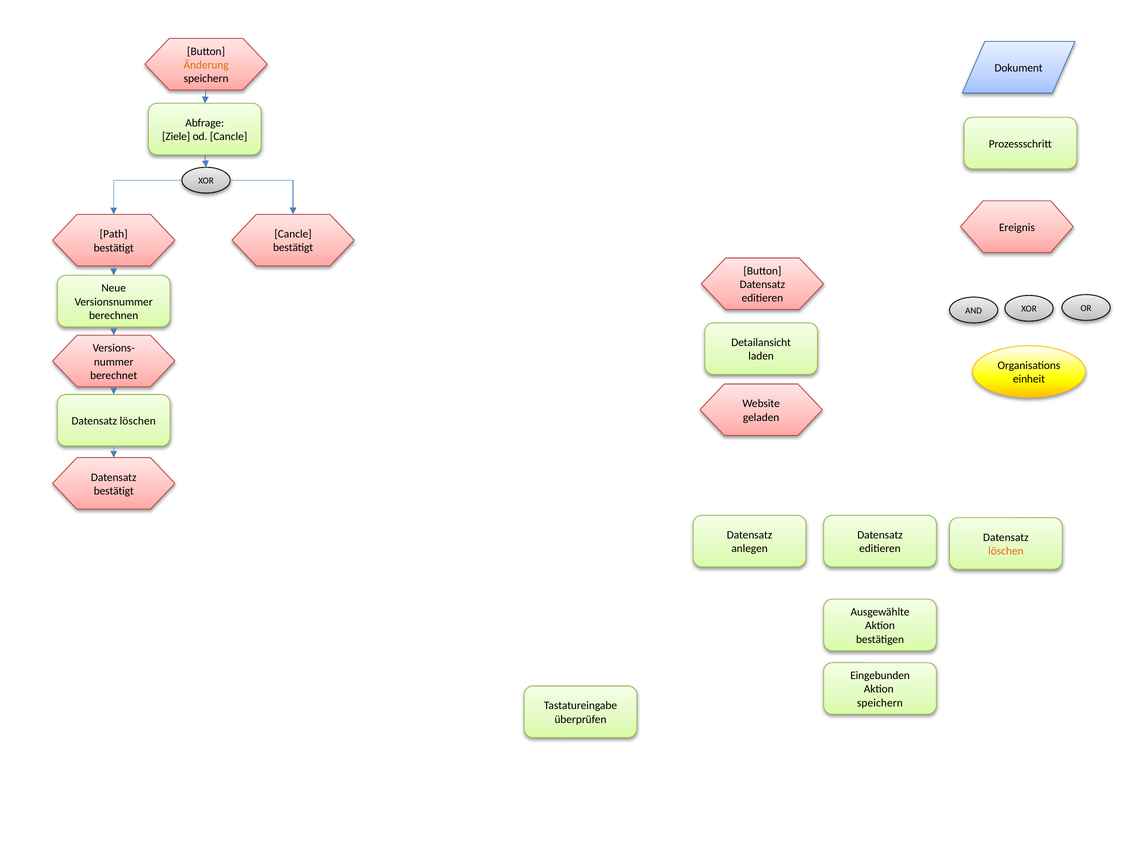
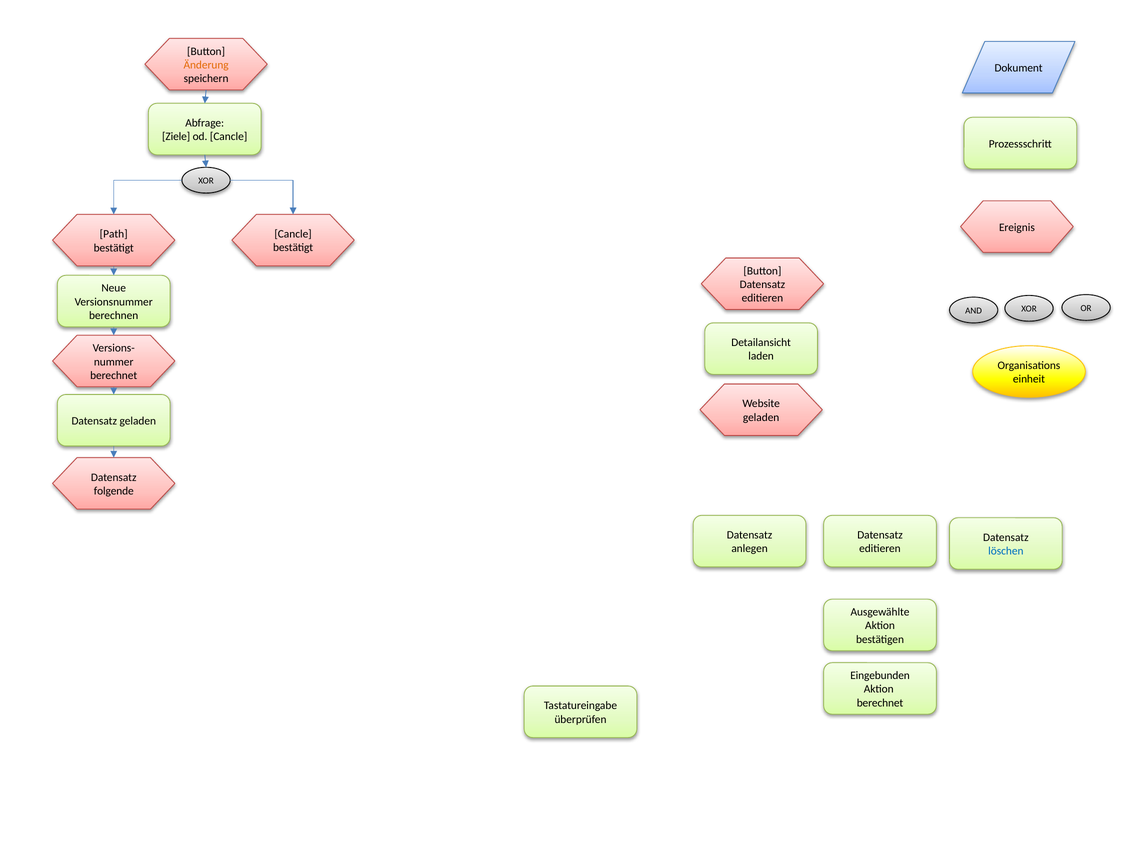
löschen: löschen -> geladen (138, 421)
bestätigt: bestätigt -> folgende (114, 491)
löschen colour: orange -> blue (1006, 551)
speichern: speichern -> berechnet (880, 703)
